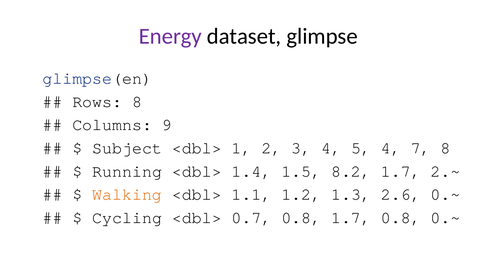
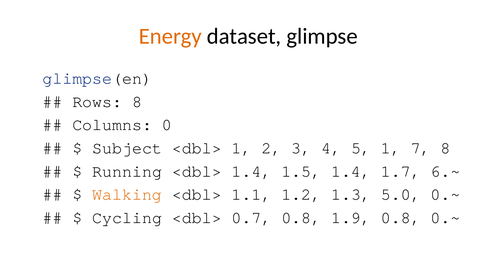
Energy colour: purple -> orange (170, 36)
9: 9 -> 0 (167, 125)
5 4: 4 -> 1 (391, 148)
1.5 8.2: 8.2 -> 1.4 (351, 171)
2.~: 2.~ -> 6.~ (446, 171)
2.6: 2.6 -> 5.0 (401, 194)
0.8 1.7: 1.7 -> 1.9 (351, 217)
